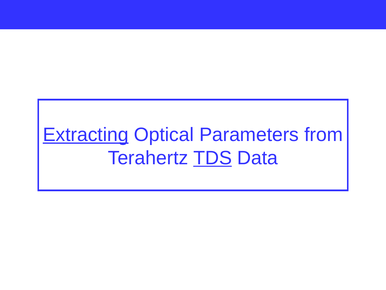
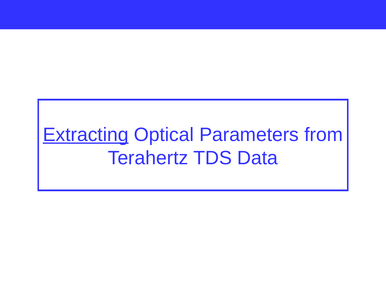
TDS underline: present -> none (213, 158)
